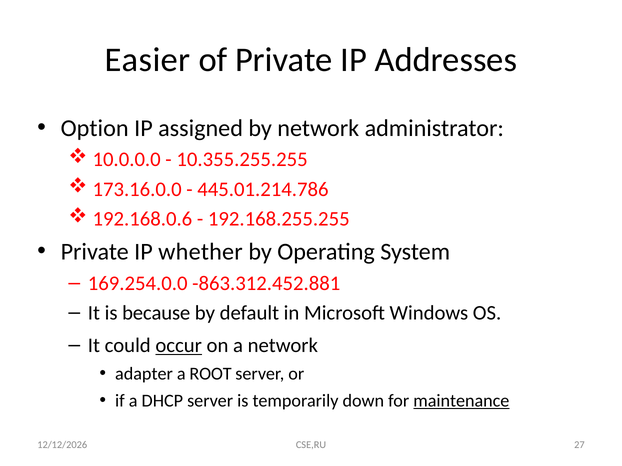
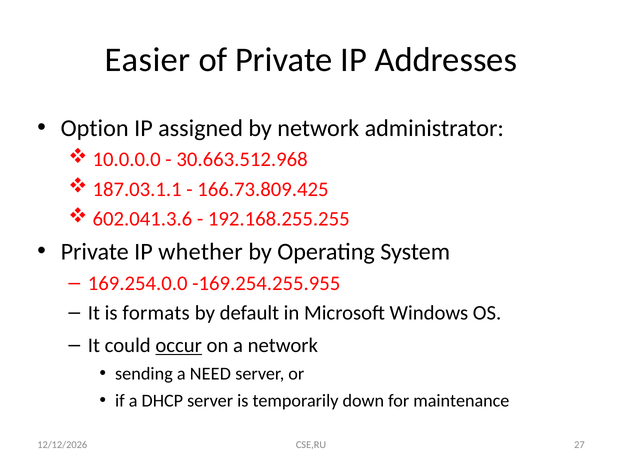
10.355.255.255: 10.355.255.255 -> 30.663.512.968 (242, 160)
173.16.0.0: 173.16.0.0 -> 187.03.1.1 (137, 189)
445.01.214.786: 445.01.214.786 -> 166.73.809.425 (263, 189)
192.168.0.6: 192.168.0.6 -> 602.041.3.6 (142, 219)
-863.312.452.881: -863.312.452.881 -> -169.254.255.955 (266, 284)
because: because -> formats (156, 313)
adapter: adapter -> sending (144, 374)
ROOT: ROOT -> NEED (210, 374)
maintenance underline: present -> none (461, 401)
